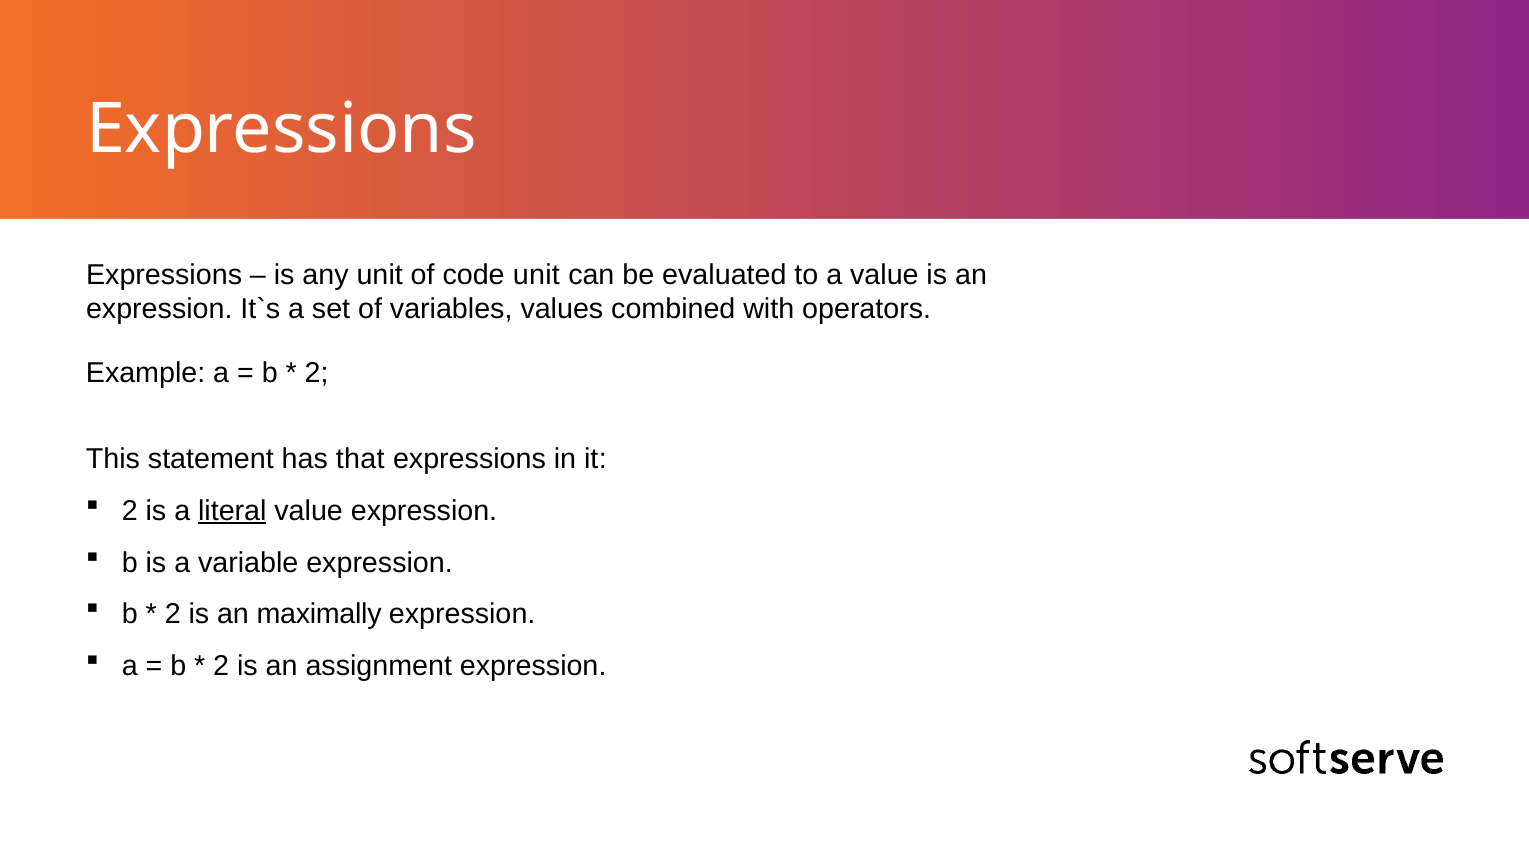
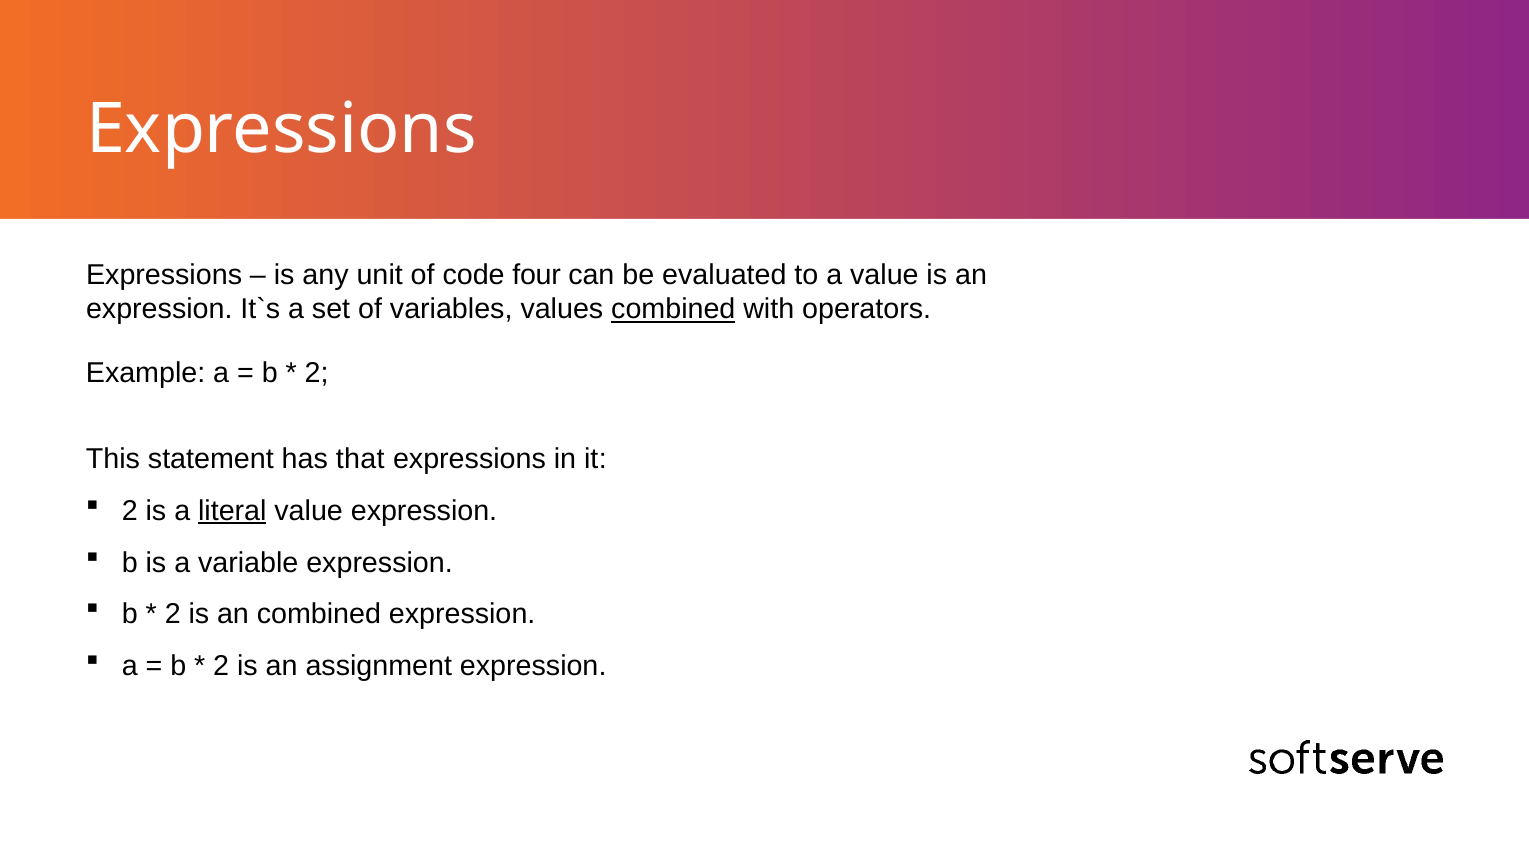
code unit: unit -> four (537, 275)
combined underline: none -> present (673, 309)
an maximally: maximally -> combined (319, 614)
